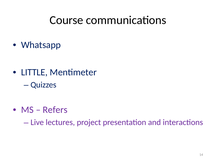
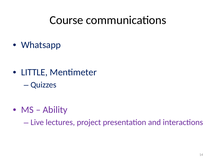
Refers: Refers -> Ability (55, 110)
